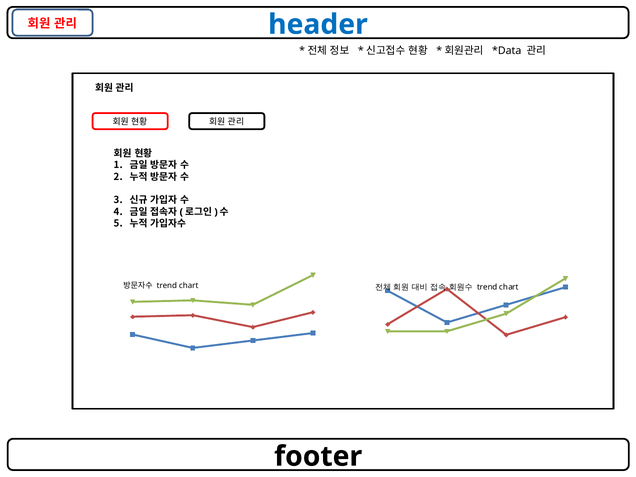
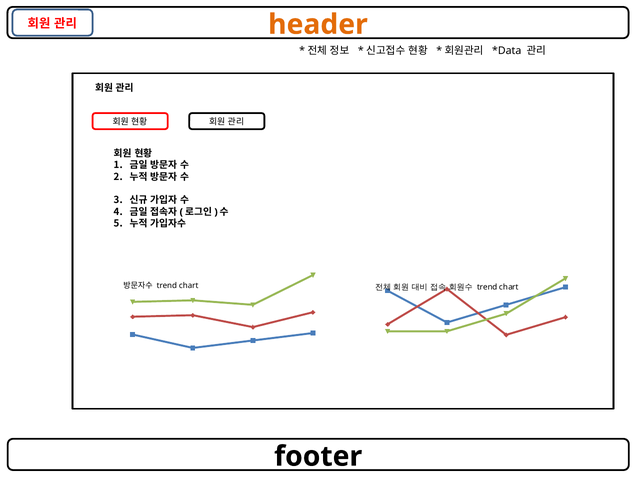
header colour: blue -> orange (318, 24)
